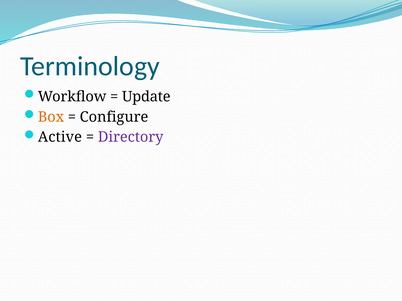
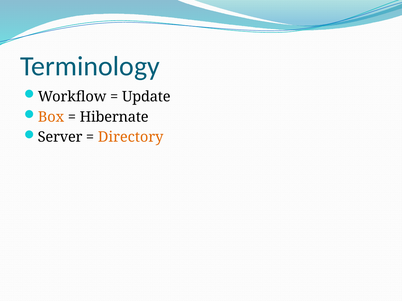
Configure: Configure -> Hibernate (114, 117)
Active: Active -> Server (60, 137)
Directory colour: purple -> orange (131, 137)
